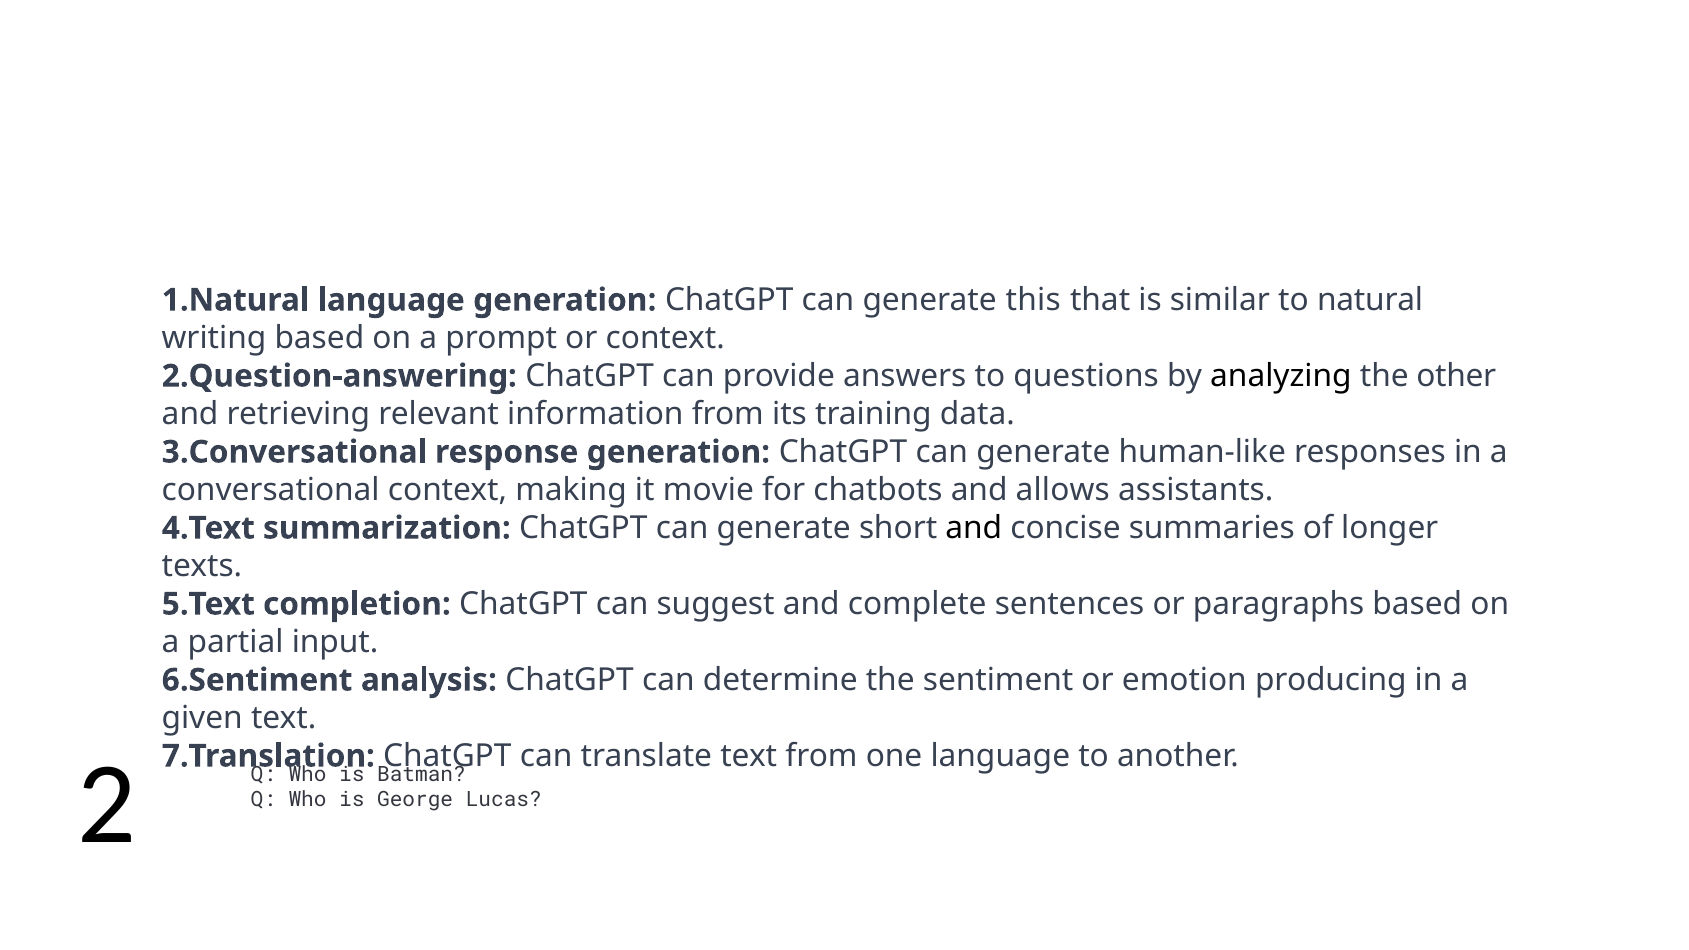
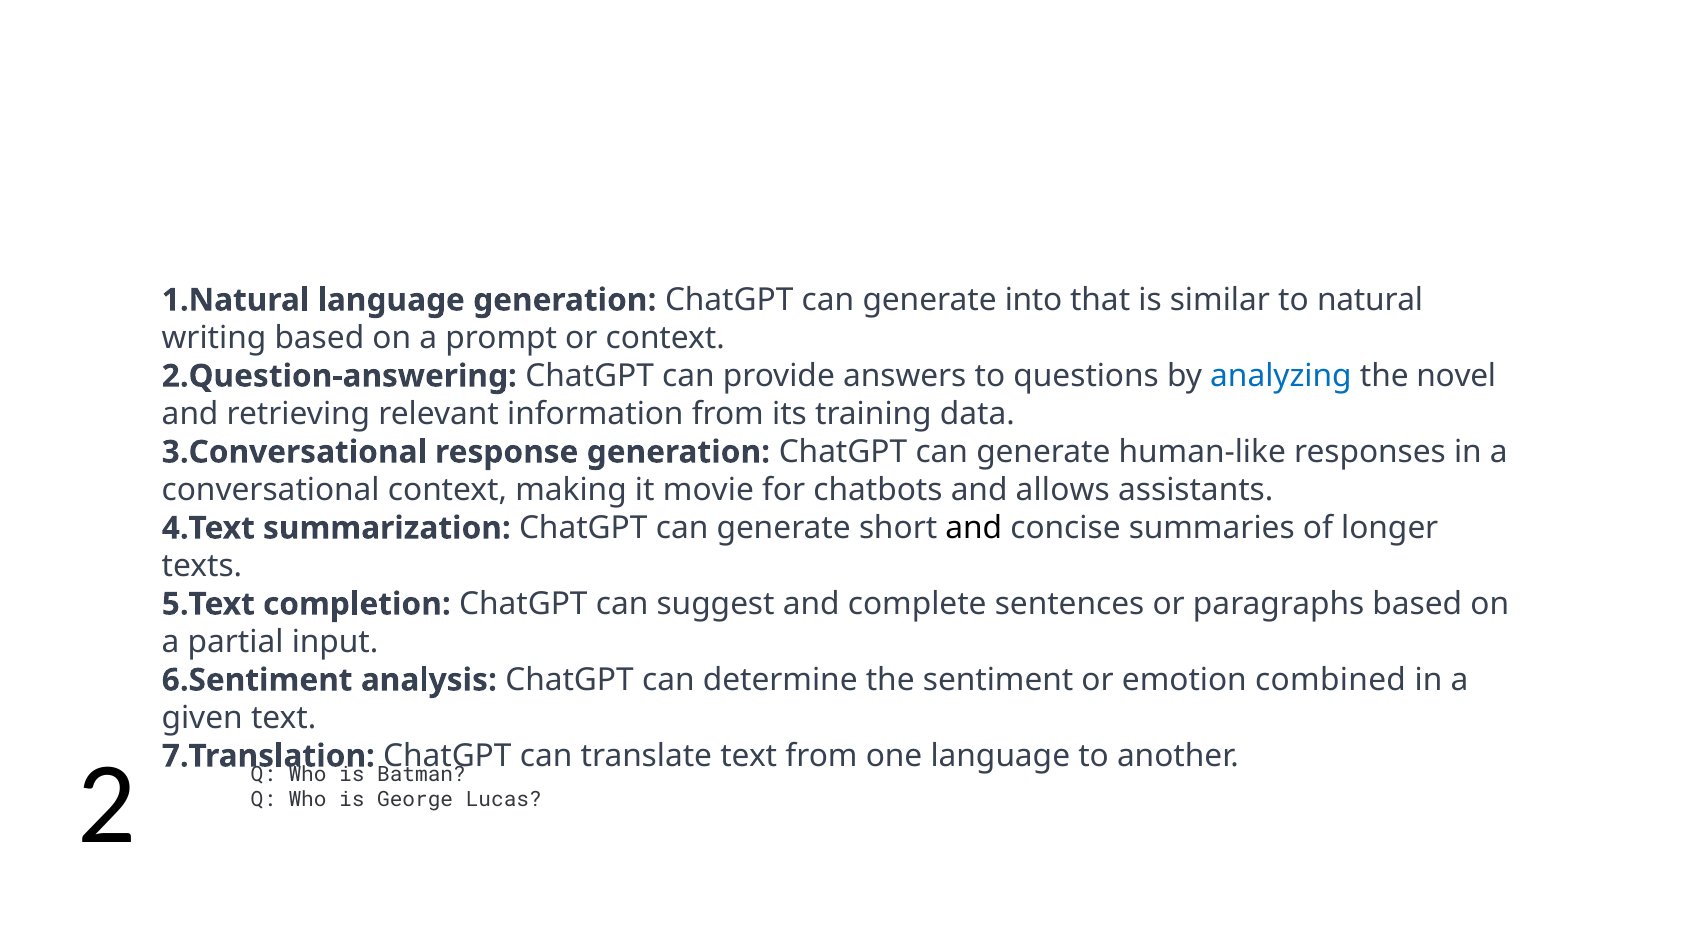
this: this -> into (1034, 300)
analyzing colour: black -> blue (1281, 376)
other: other -> novel (1456, 376)
producing: producing -> combined (1331, 680)
